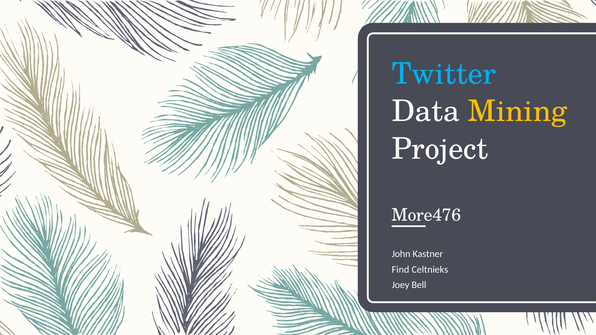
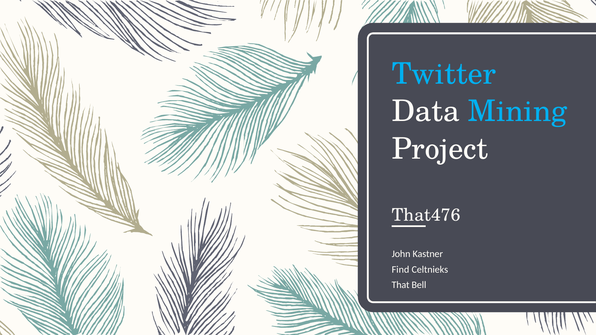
Mining colour: yellow -> light blue (518, 112)
More476: More476 -> That476 (426, 215)
Joey: Joey -> That (401, 285)
